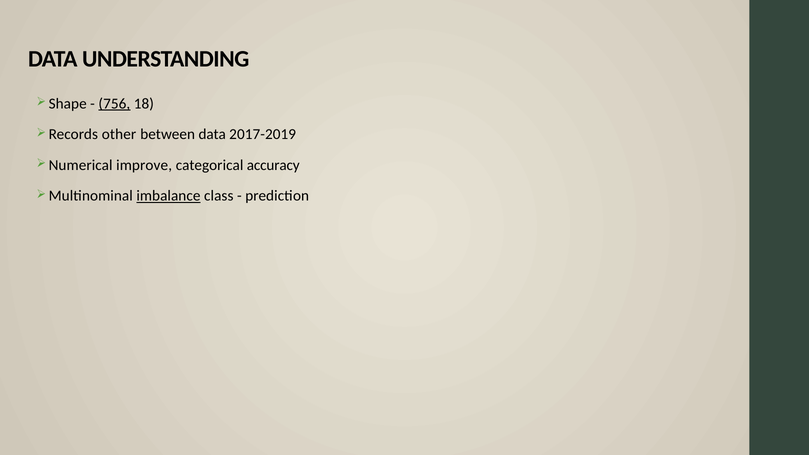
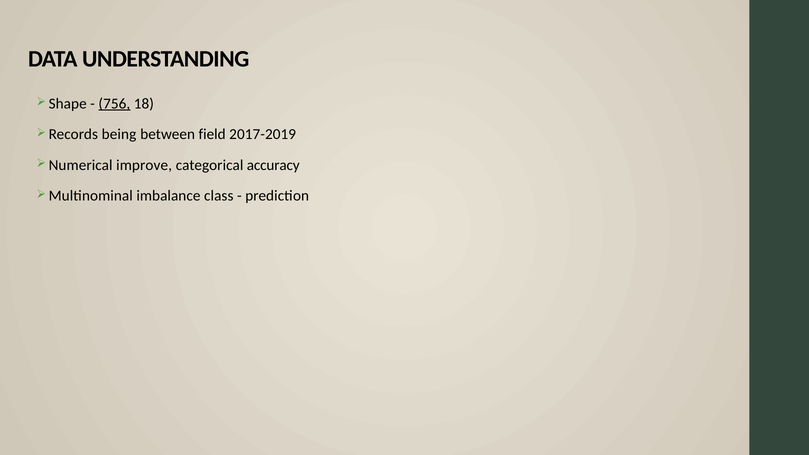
other: other -> being (119, 134)
between data: data -> field (212, 134)
imbalance underline: present -> none (168, 196)
